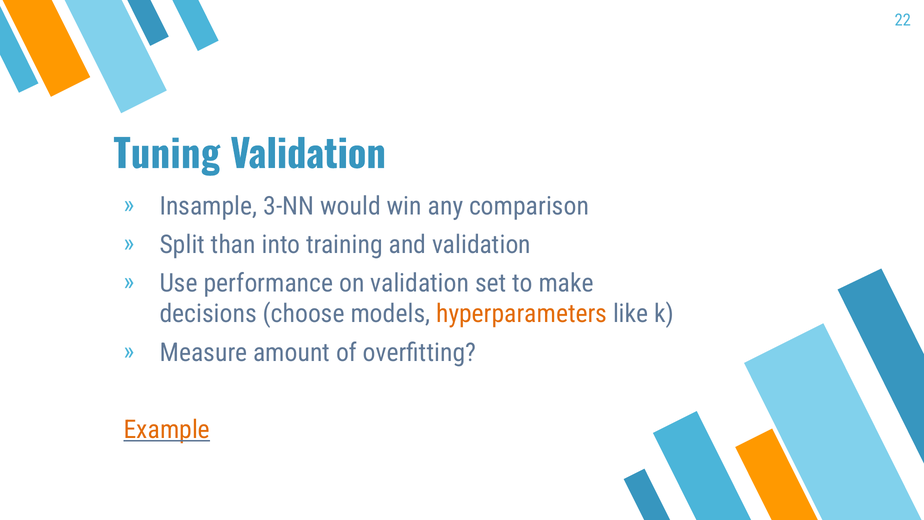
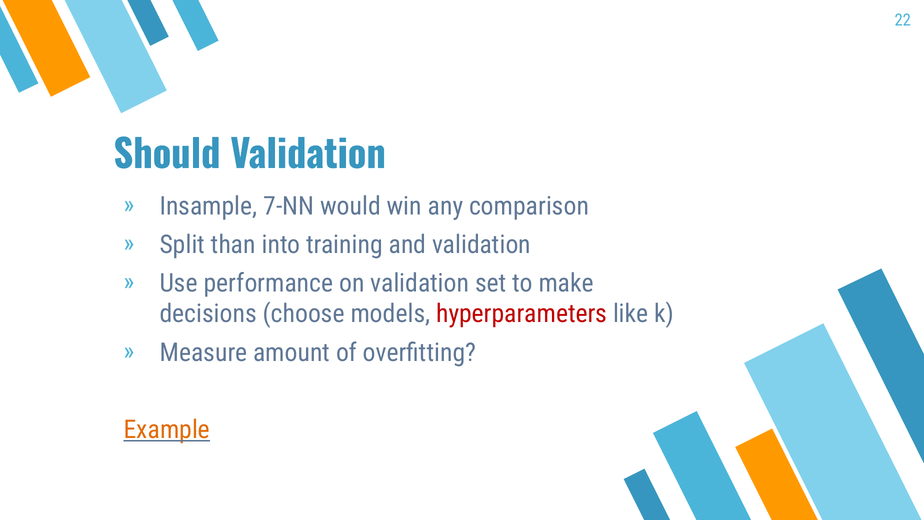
Tuning: Tuning -> Should (167, 155)
3-NN: 3-NN -> 7-NN (289, 206)
hyperparameters colour: orange -> red (522, 314)
